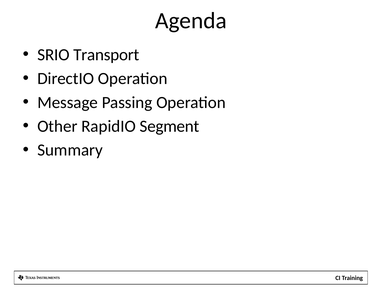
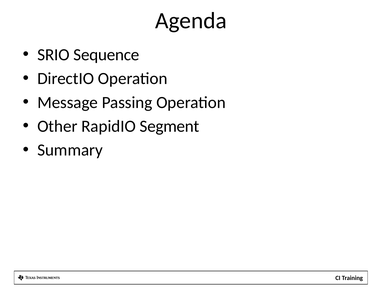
Transport: Transport -> Sequence (106, 55)
